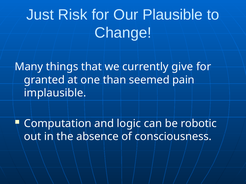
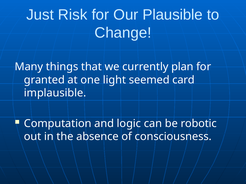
give: give -> plan (182, 67)
than: than -> light (114, 80)
pain: pain -> card (183, 80)
